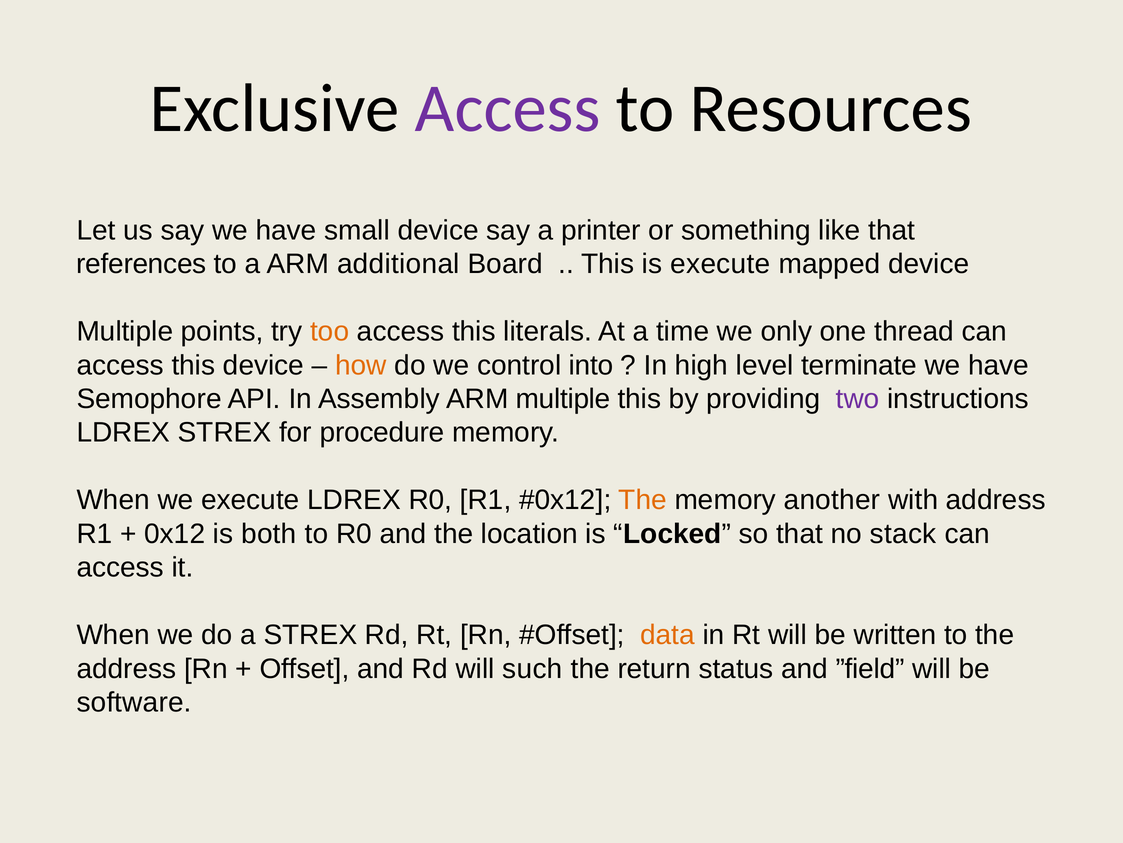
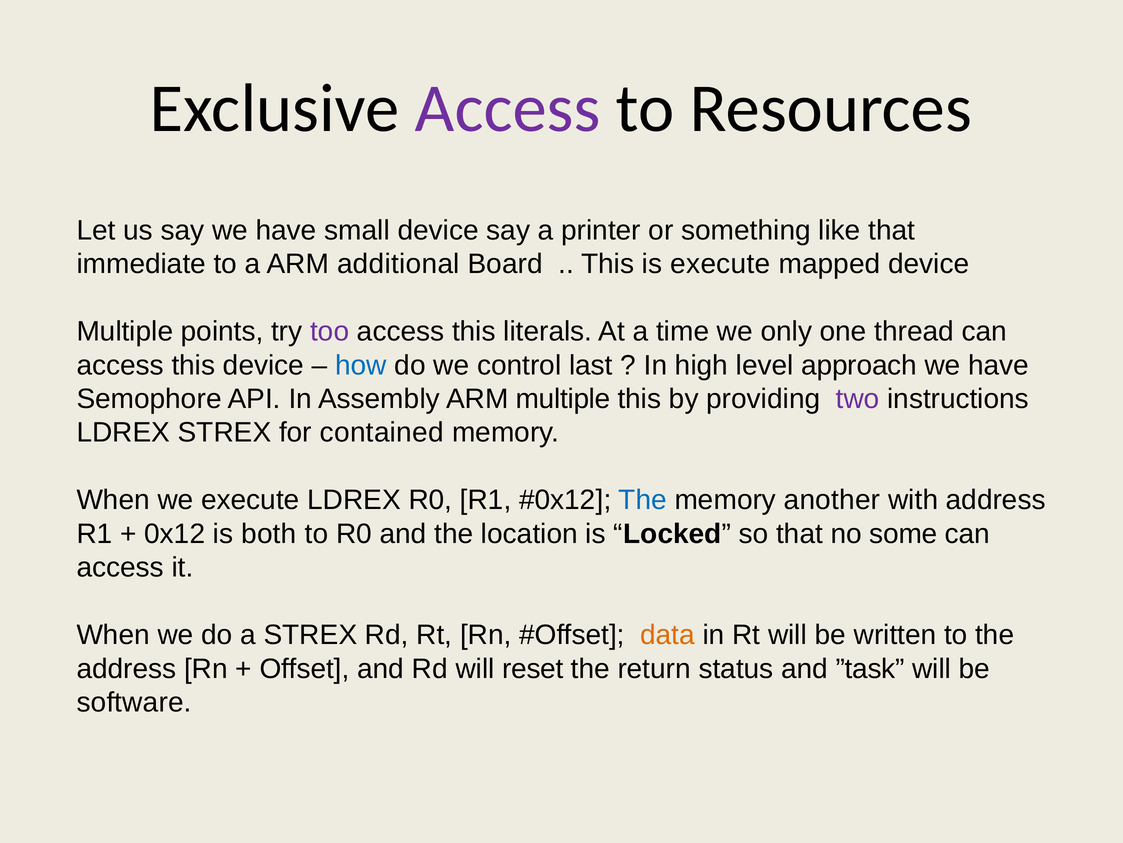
references: references -> immediate (141, 264)
too colour: orange -> purple (330, 331)
how colour: orange -> blue (361, 365)
into: into -> last (591, 365)
terminate: terminate -> approach (859, 365)
procedure: procedure -> contained (382, 432)
The colour: orange -> blue (643, 500)
stack: stack -> some (903, 533)
such: such -> reset (533, 668)
”field: ”field -> ”task (870, 668)
